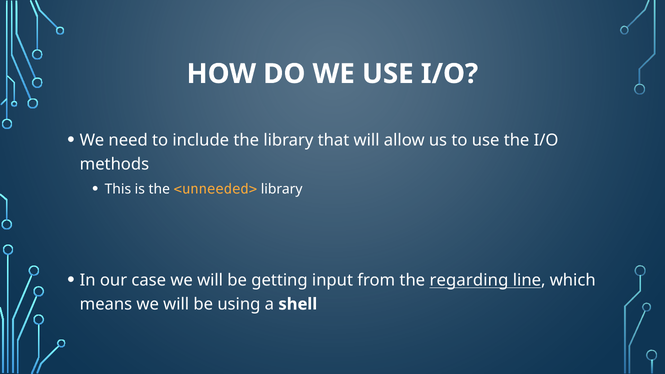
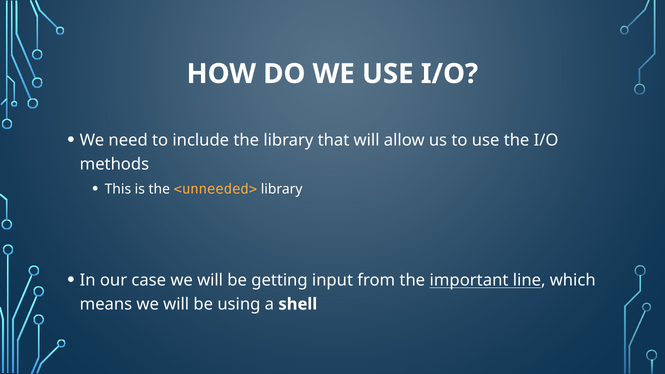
regarding: regarding -> important (469, 280)
